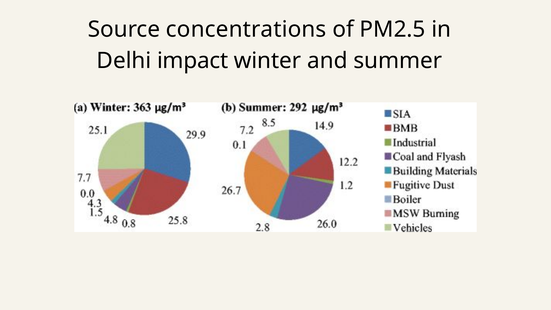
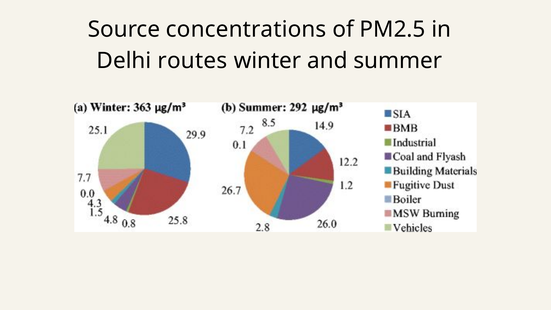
impact: impact -> routes (192, 61)
